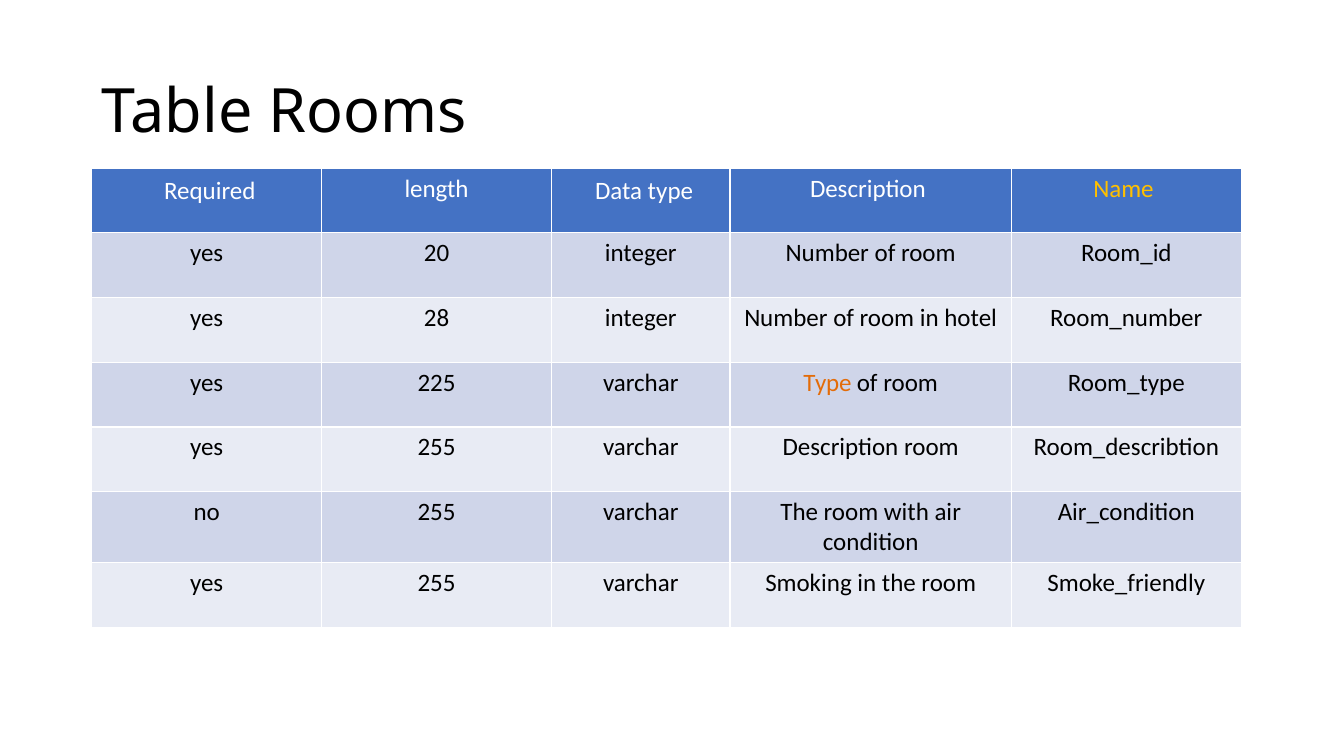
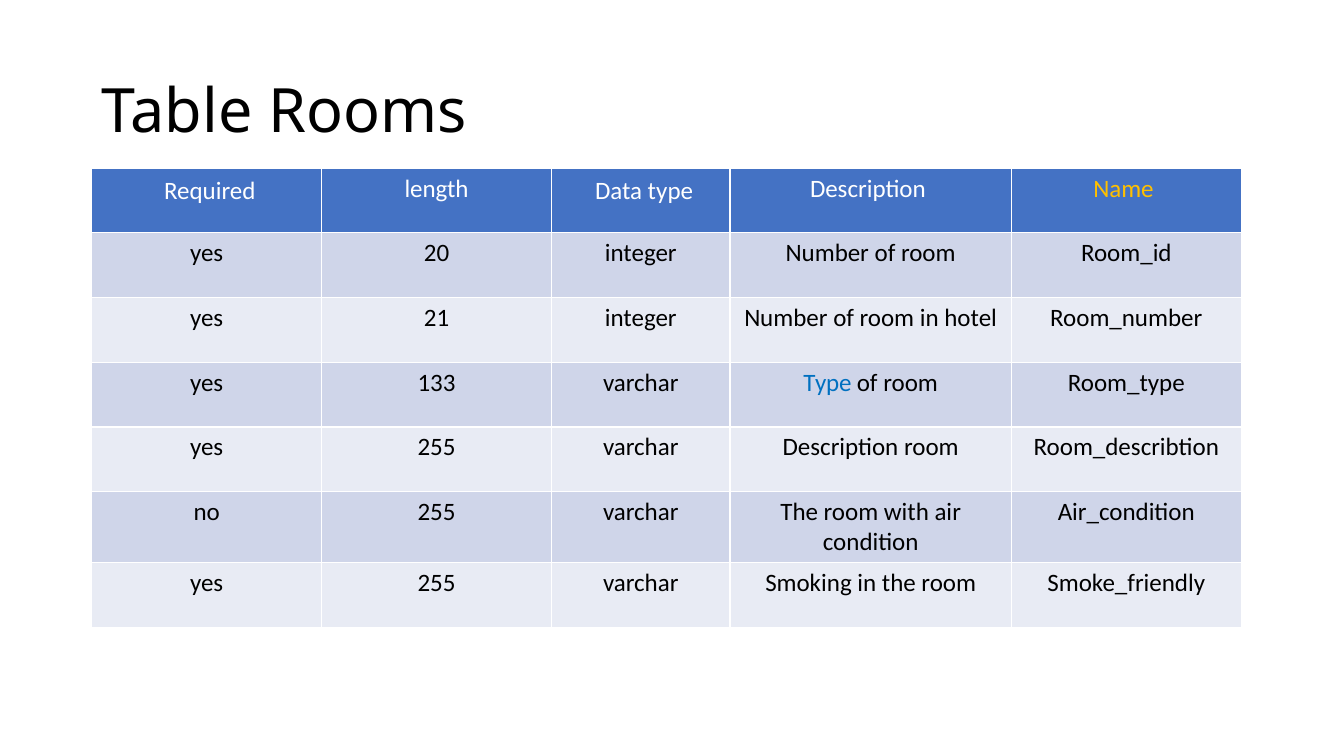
28: 28 -> 21 (437, 318)
225: 225 -> 133 (437, 383)
Type colour: orange -> blue (827, 383)
